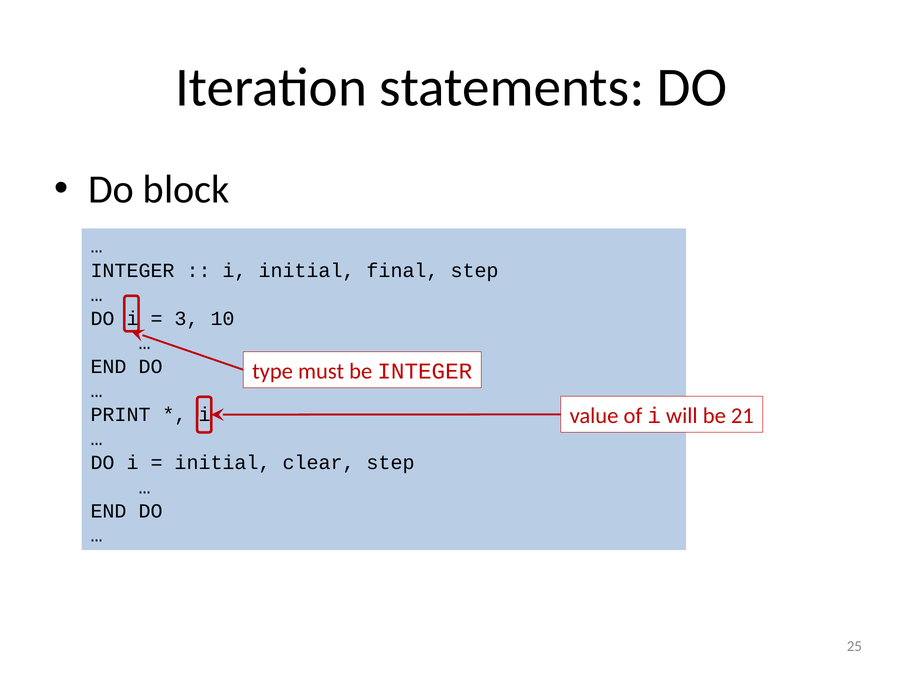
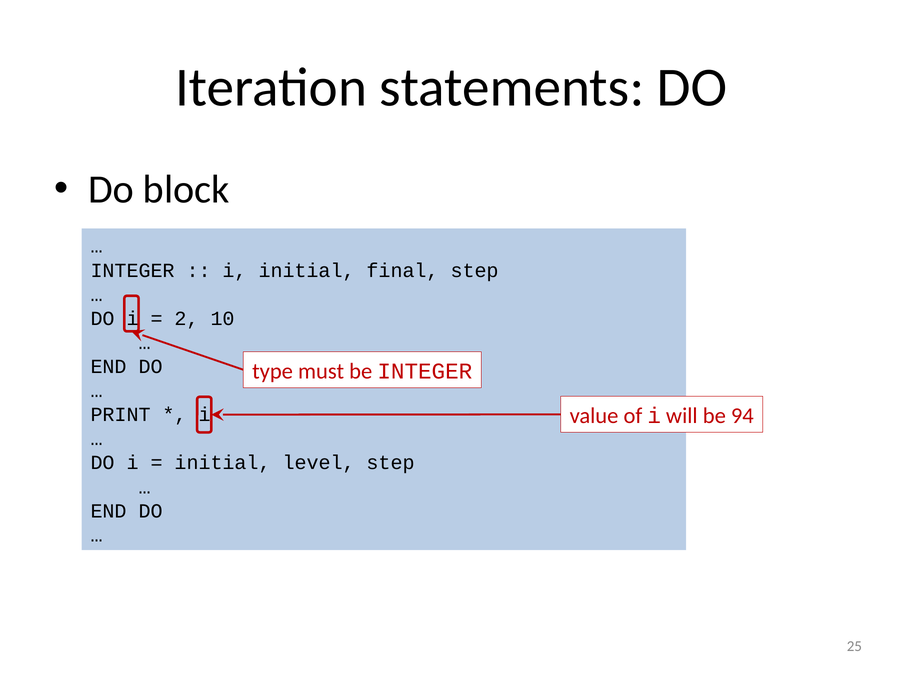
3: 3 -> 2 (187, 319)
21: 21 -> 94 (742, 416)
clear: clear -> level (319, 463)
